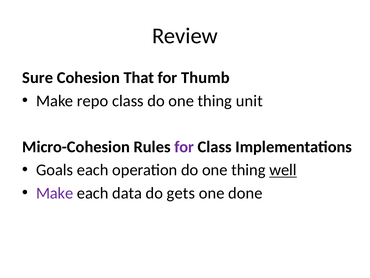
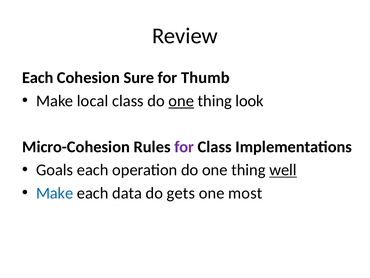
Sure: Sure -> Each (38, 78)
That: That -> Sure (139, 78)
repo: repo -> local (93, 101)
one underline: none -> present (181, 101)
unit: unit -> look (249, 101)
Make colour: purple -> blue (55, 193)
done: done -> most (245, 193)
